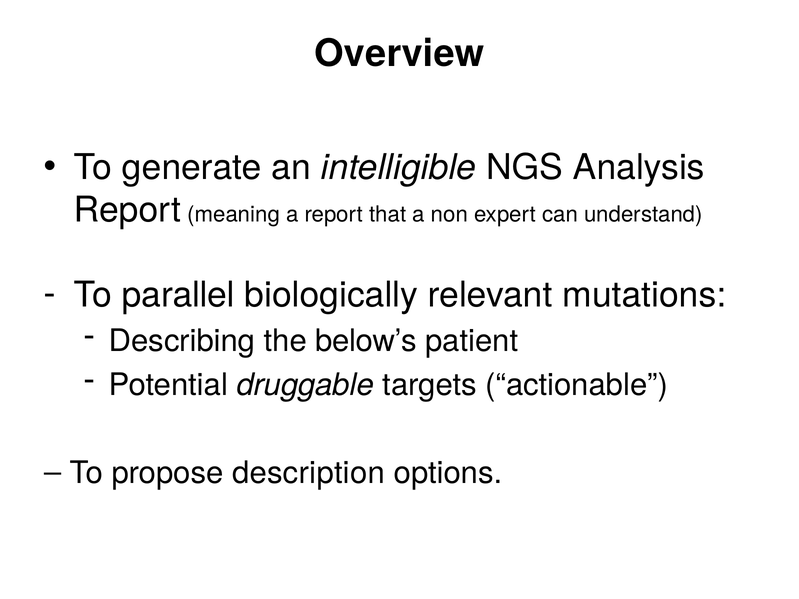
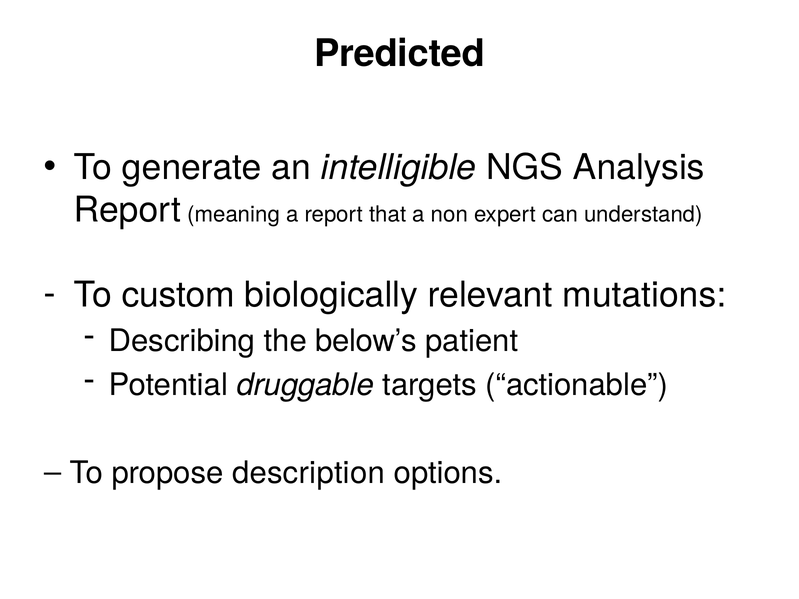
Overview: Overview -> Predicted (400, 54)
parallel: parallel -> custom (178, 295)
